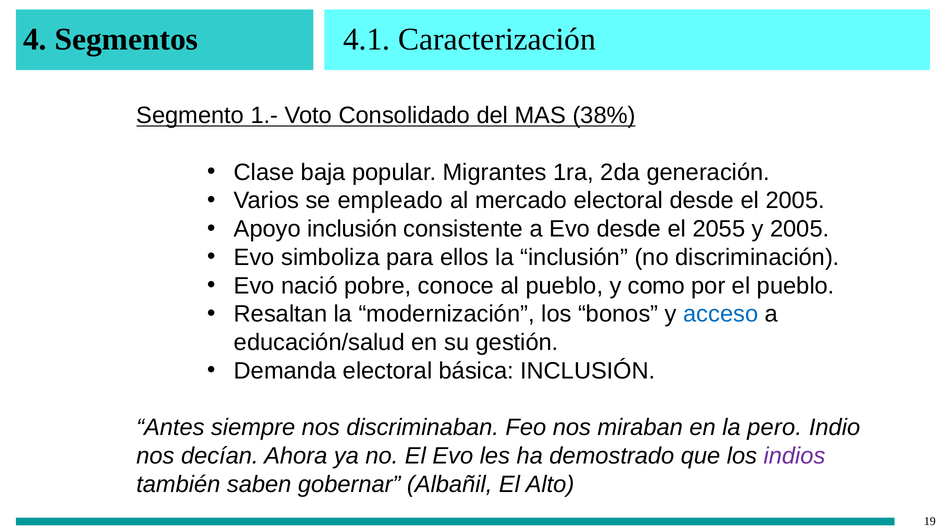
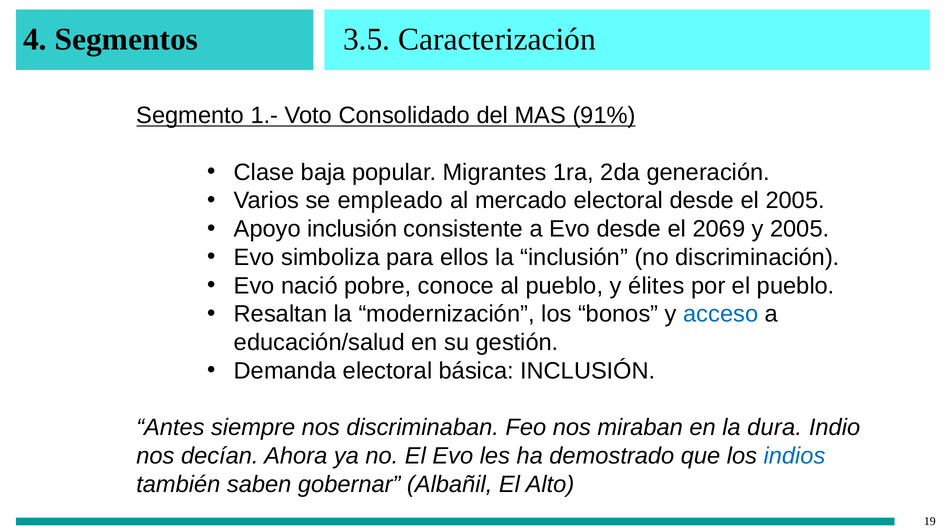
4.1: 4.1 -> 3.5 (367, 39)
38%: 38% -> 91% (604, 116)
2055: 2055 -> 2069 (719, 229)
como: como -> élites (656, 286)
pero: pero -> dura (775, 428)
indios colour: purple -> blue (794, 456)
